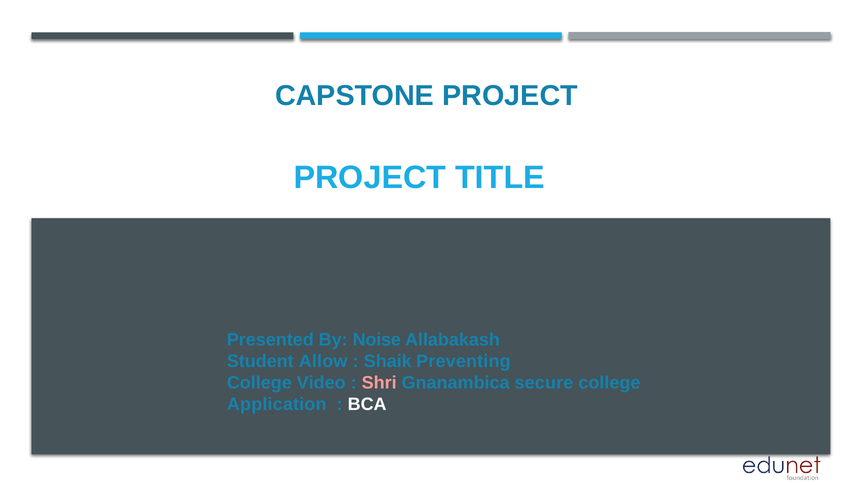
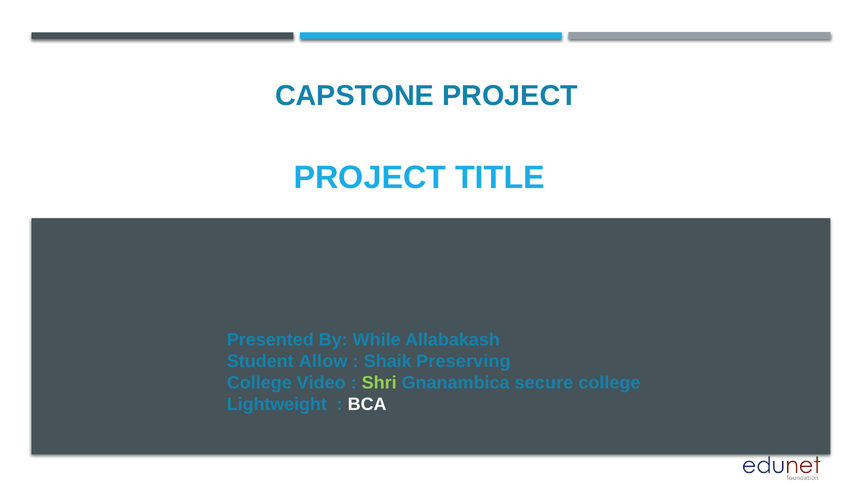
Noise: Noise -> While (377, 340)
Preventing: Preventing -> Preserving (463, 361)
Shri colour: pink -> light green (379, 383)
Application: Application -> Lightweight (277, 404)
